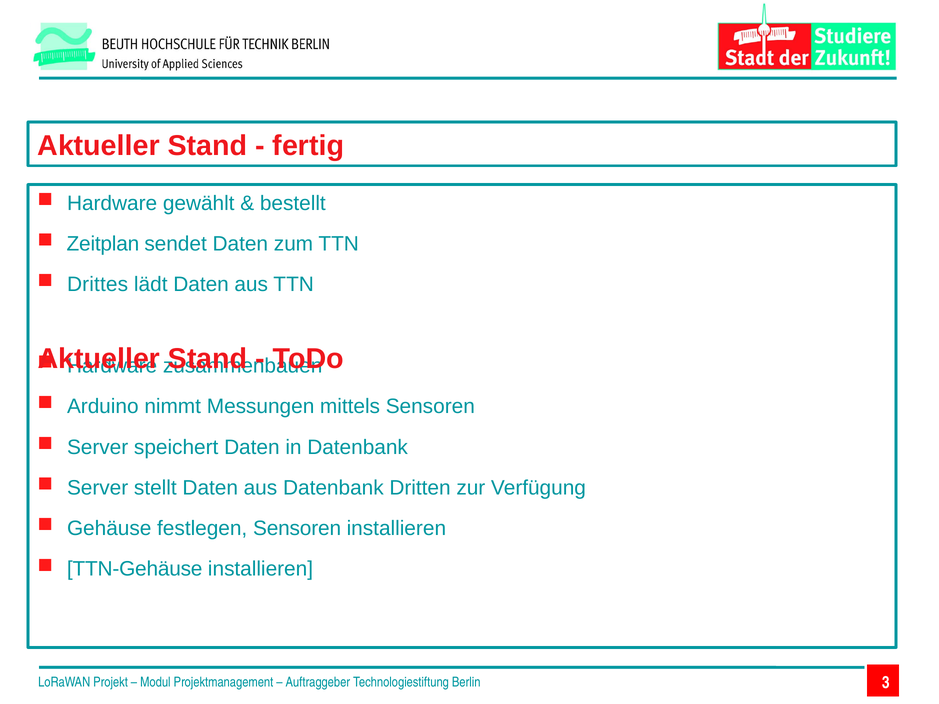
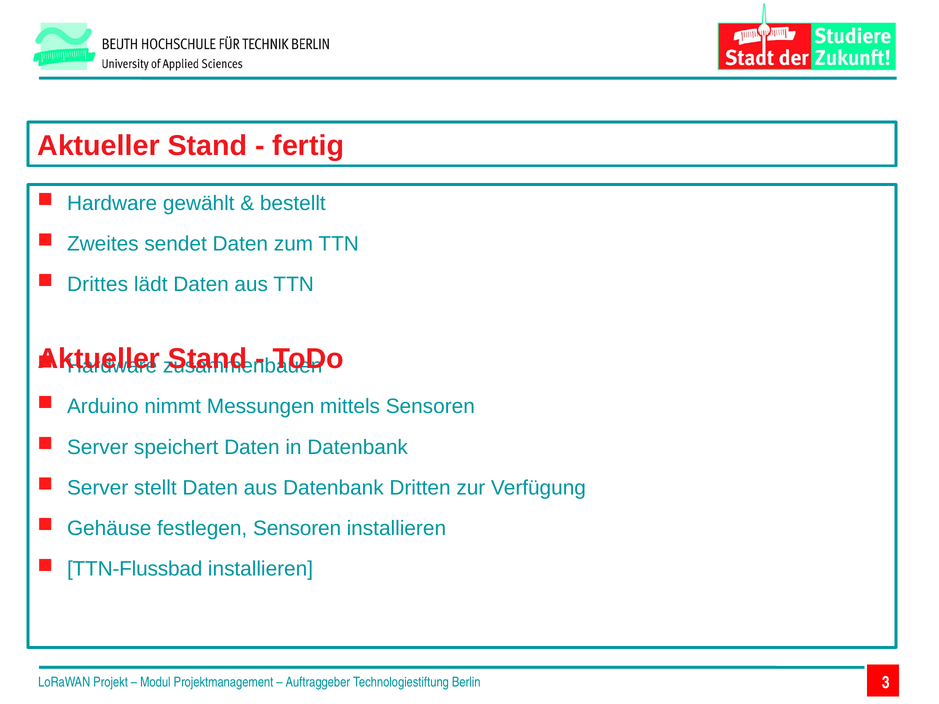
Zeitplan: Zeitplan -> Zweites (103, 244)
TTN-Gehäuse: TTN-Gehäuse -> TTN-Flussbad (135, 569)
